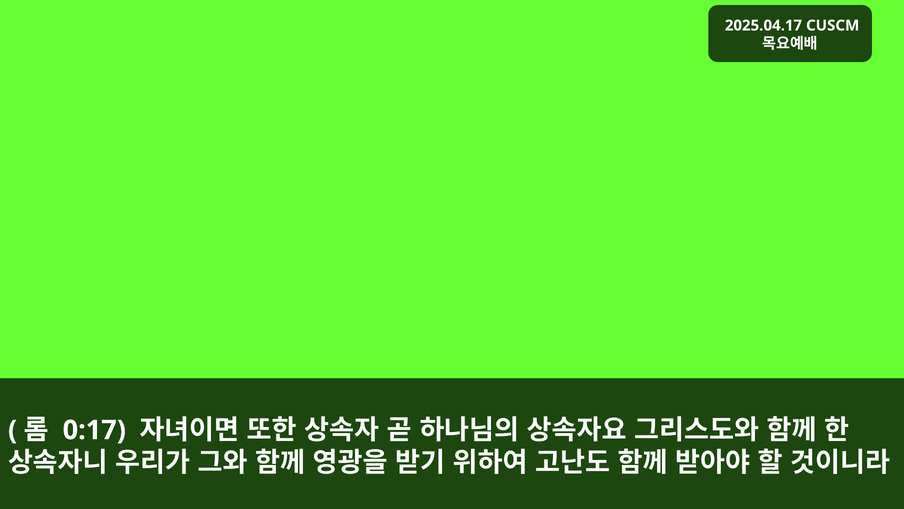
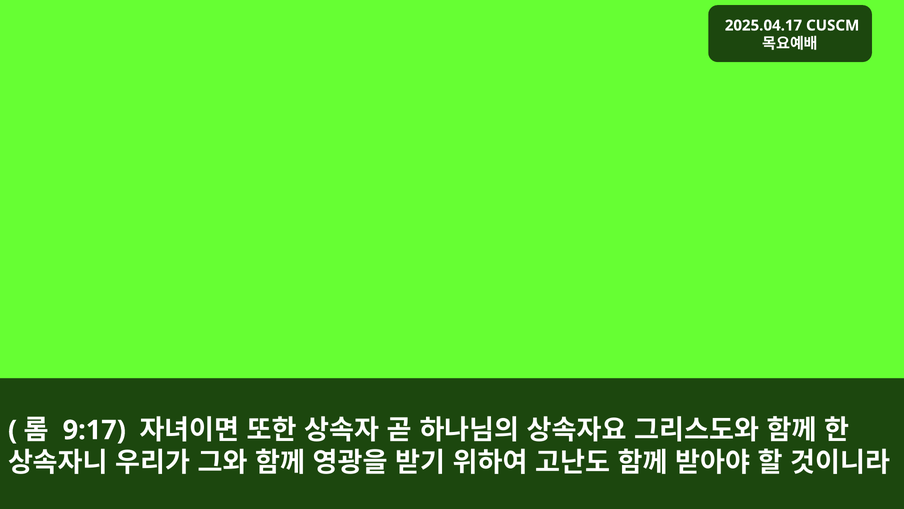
0:17: 0:17 -> 9:17 (94, 430)
